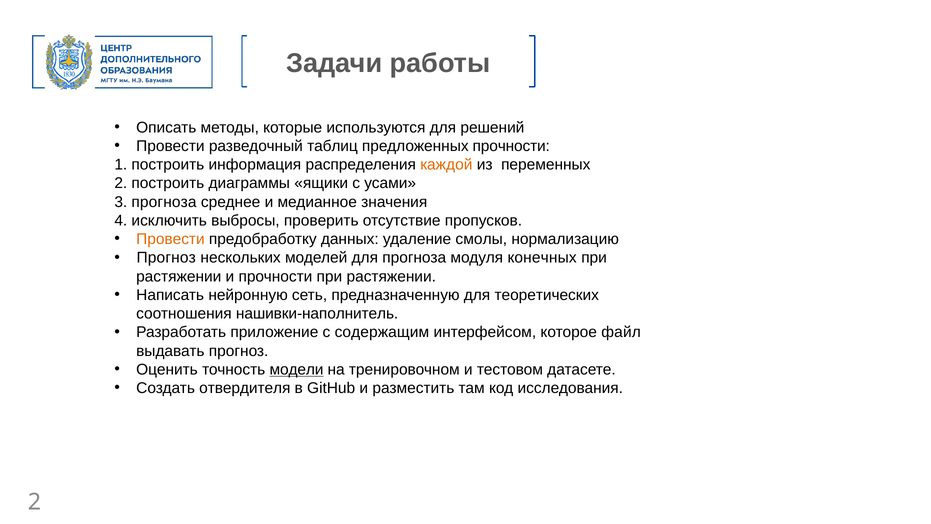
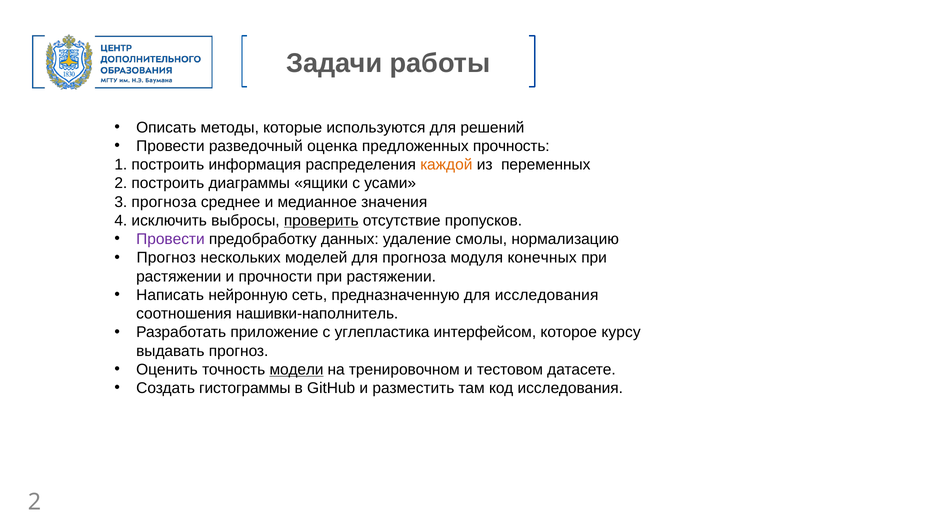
таблиц: таблиц -> оценка (332, 146)
предложенных прочности: прочности -> прочность (511, 146)
проверить underline: none -> present (321, 220)
Провести colour: orange -> purple (170, 239)
для теоретических: теоретических -> исследования (547, 295)
содержащим: содержащим -> углепластика (382, 332)
файл: файл -> курсу (621, 332)
отвердителя: отвердителя -> гистограммы (245, 388)
